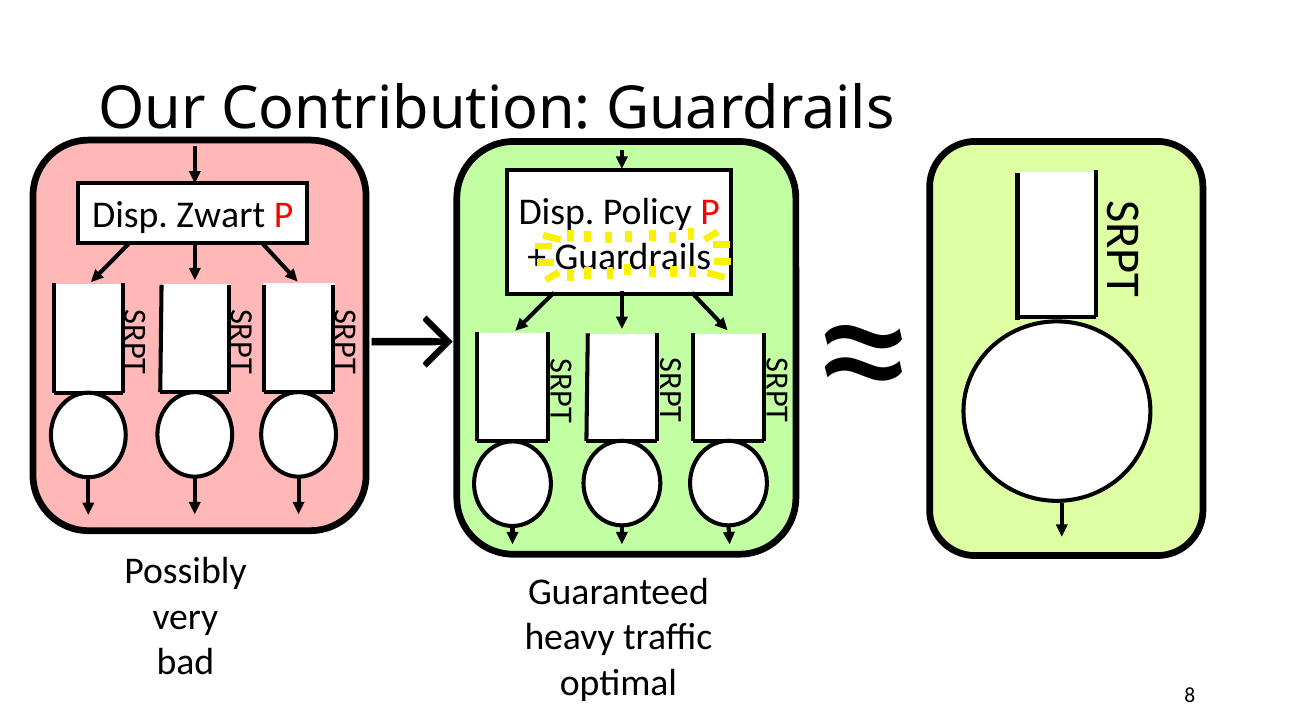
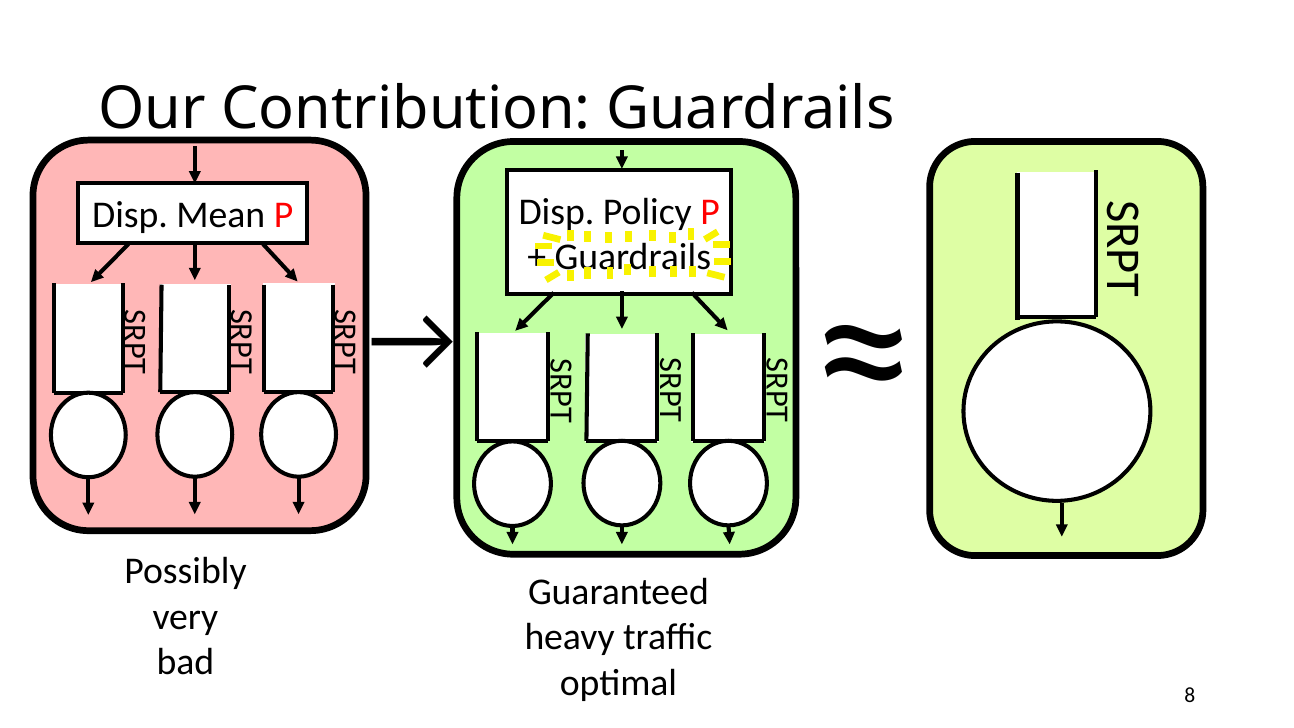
Zwart: Zwart -> Mean (221, 215)
